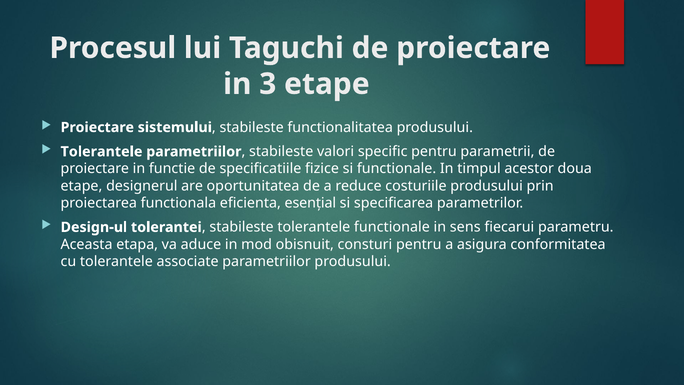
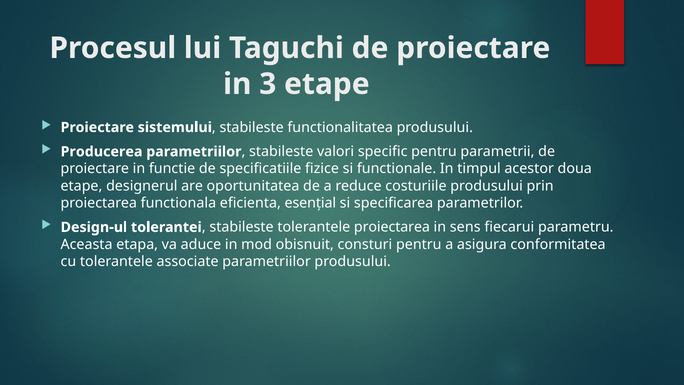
Tolerantele: Tolerantele -> Producerea (102, 152)
tolerantele functionale: functionale -> proiectarea (392, 227)
